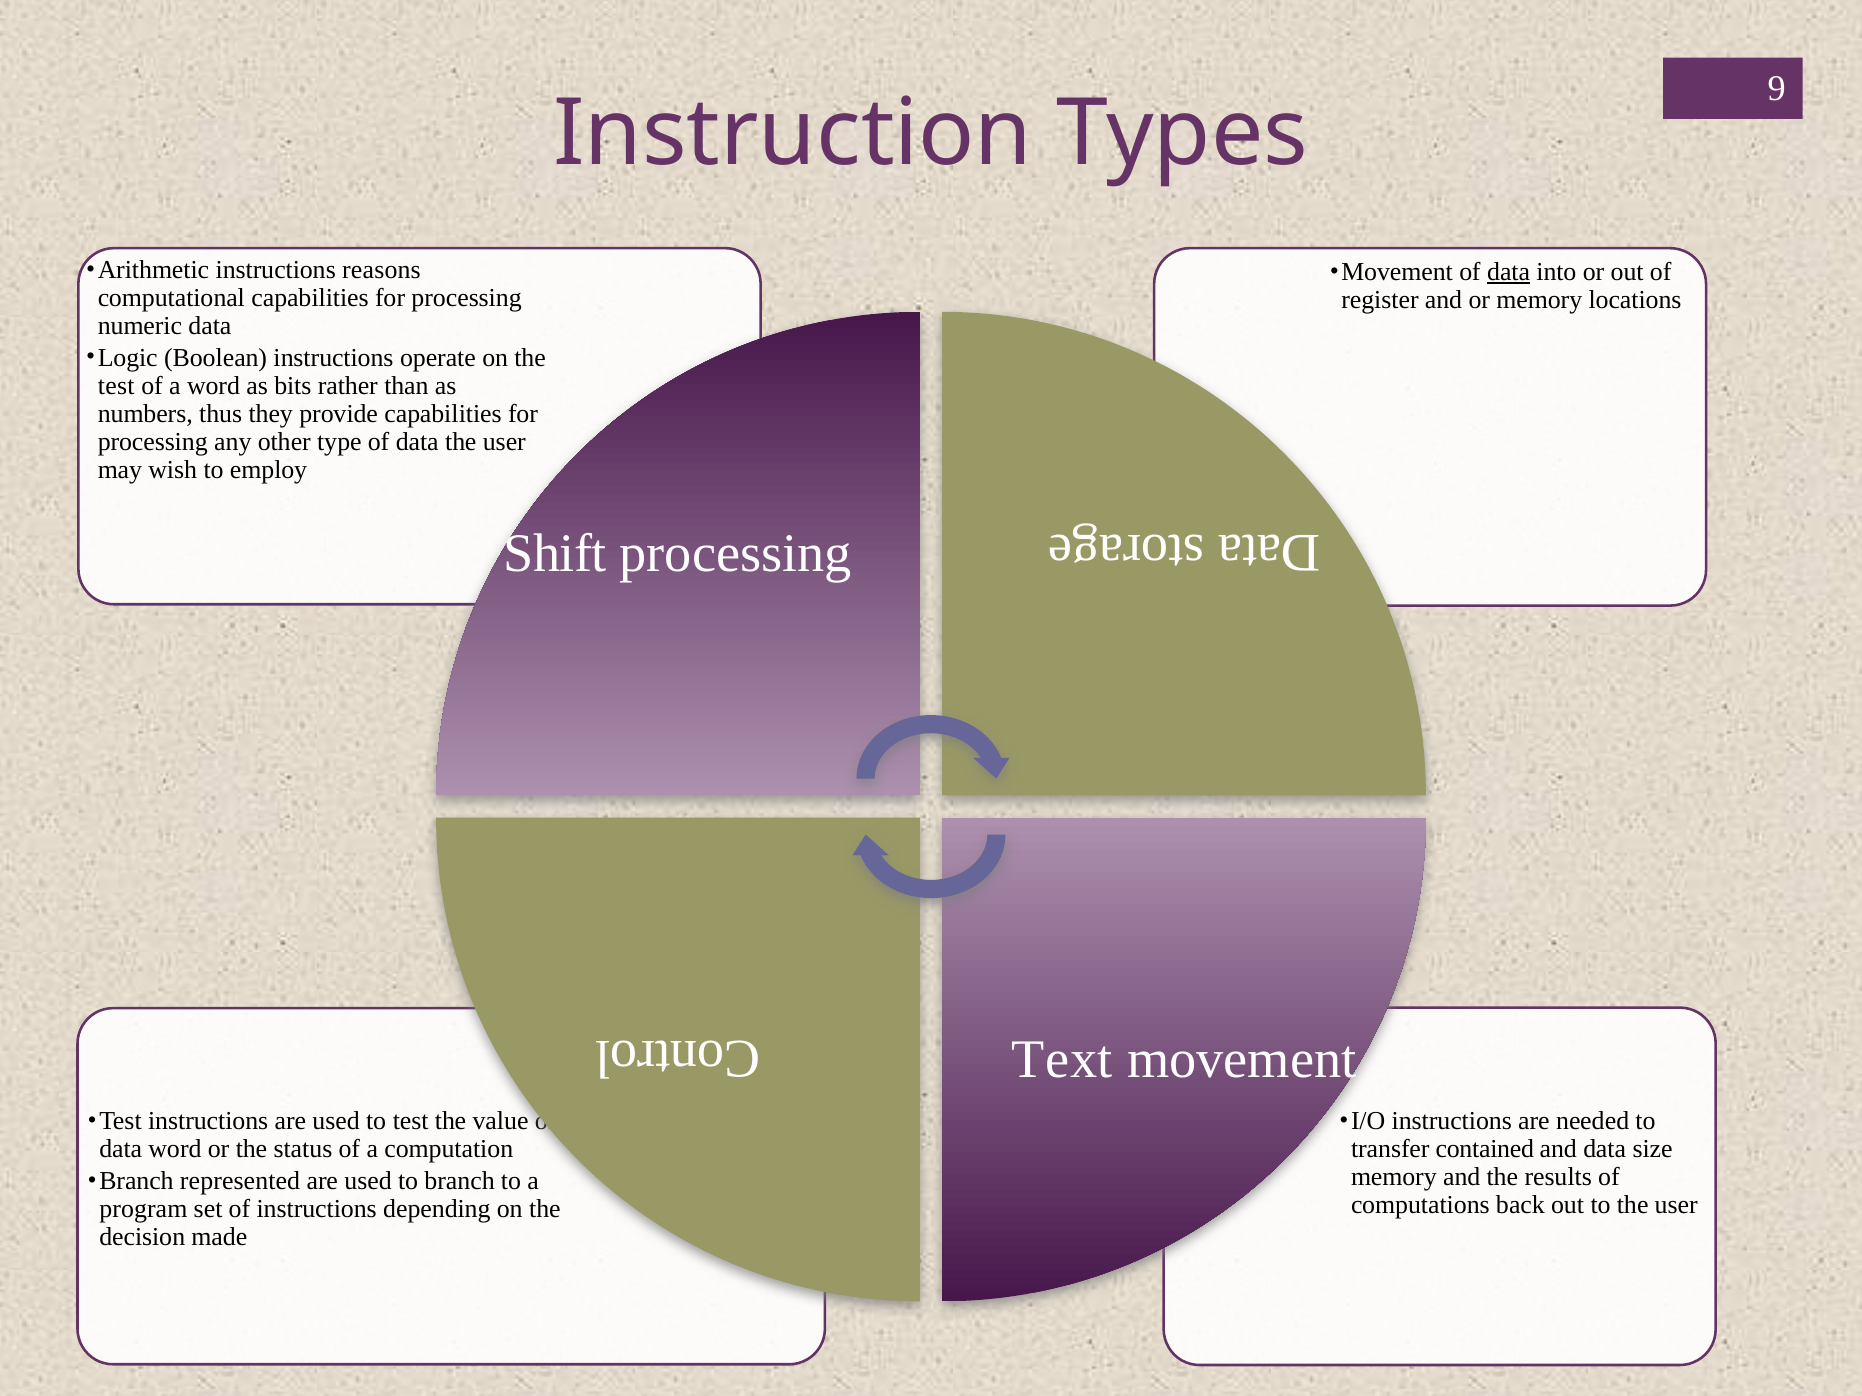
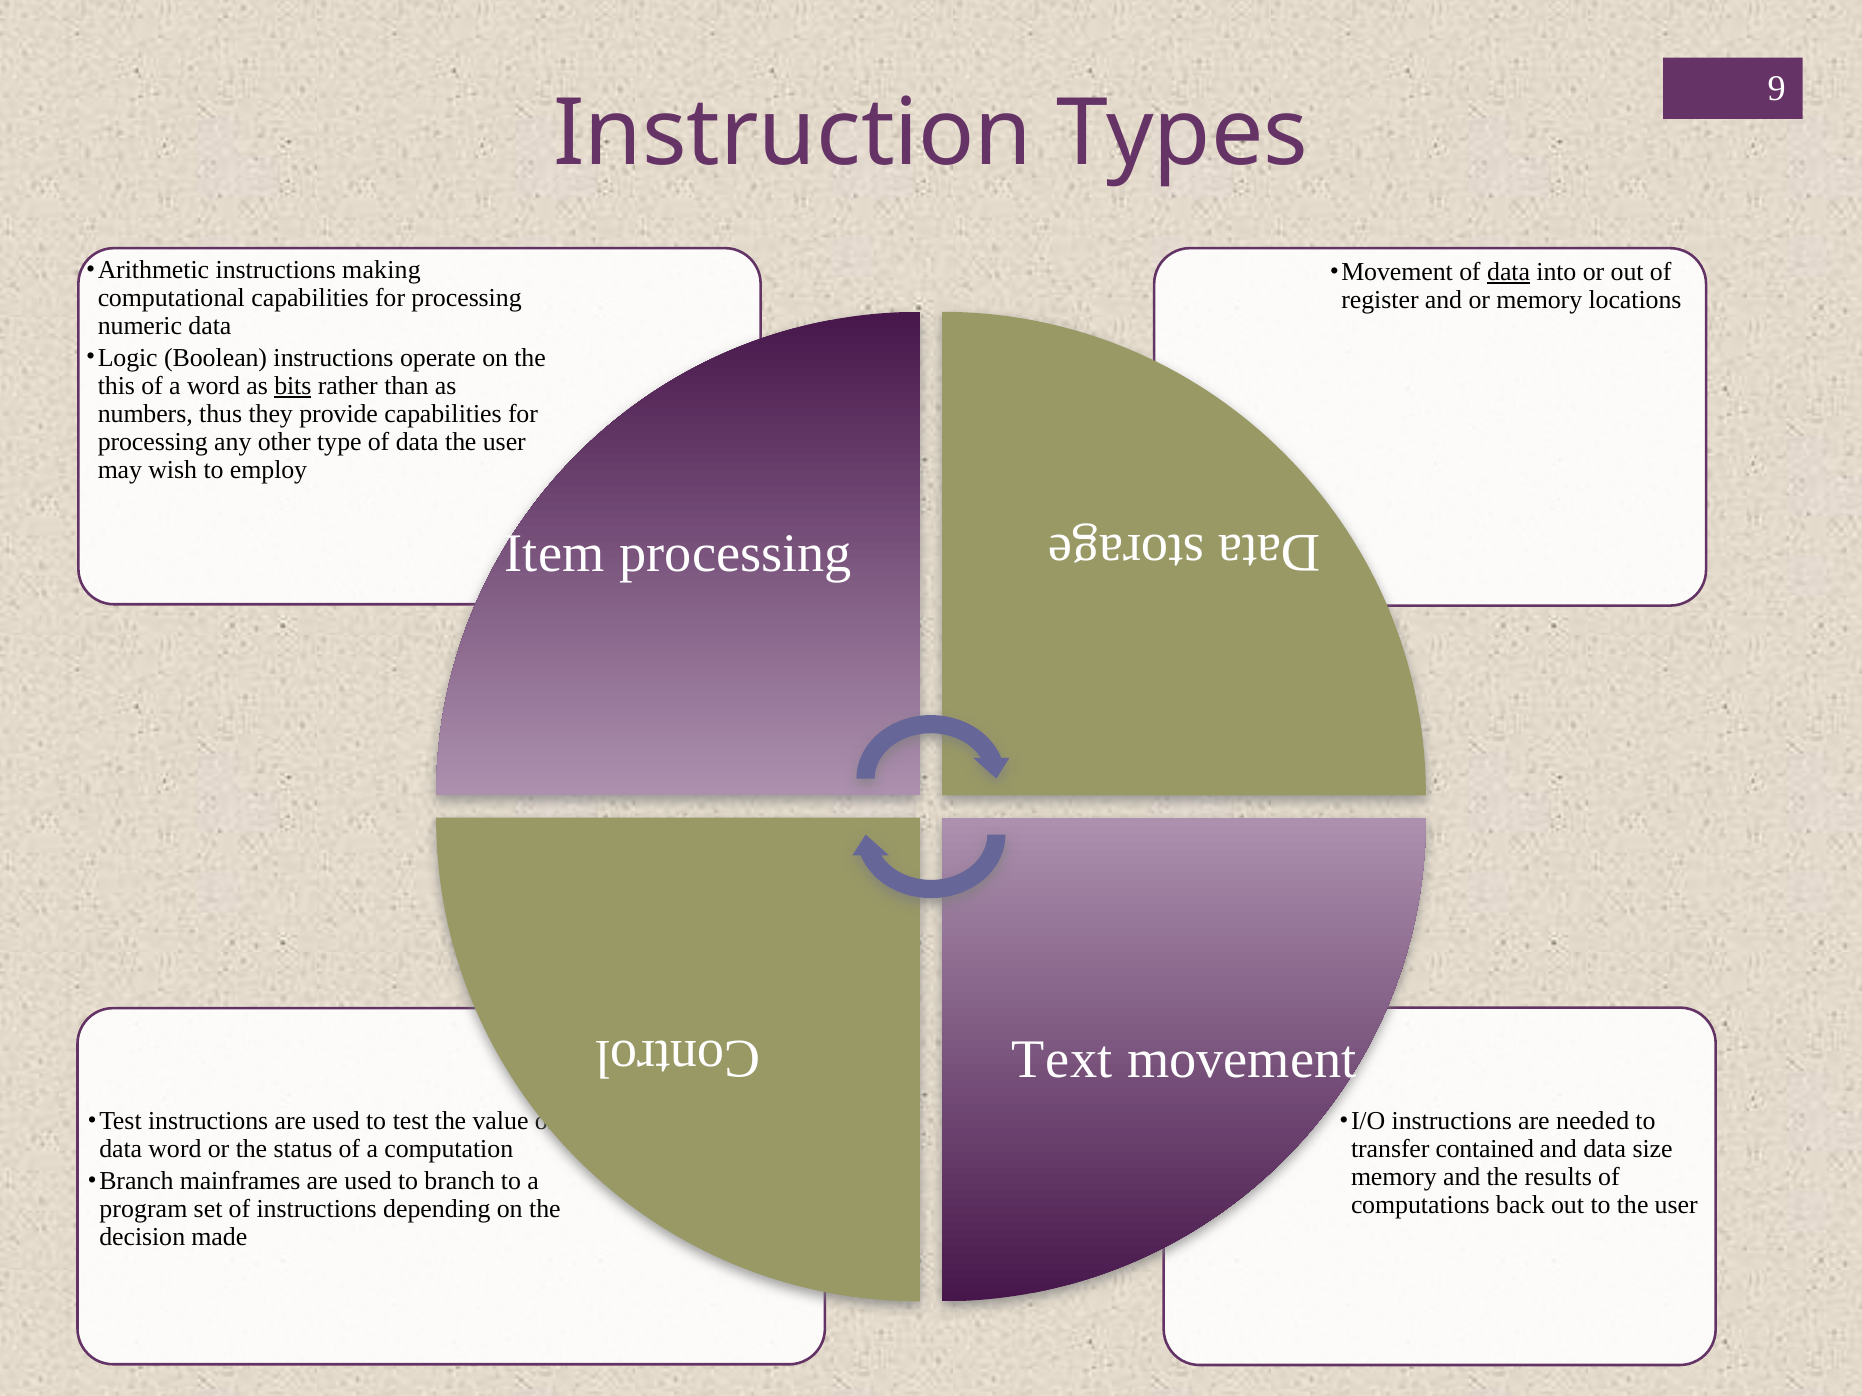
reasons: reasons -> making (381, 270)
test: test -> this (116, 386)
bits underline: none -> present (293, 386)
Shift: Shift -> Item (555, 553)
represented: represented -> mainframes (240, 1181)
